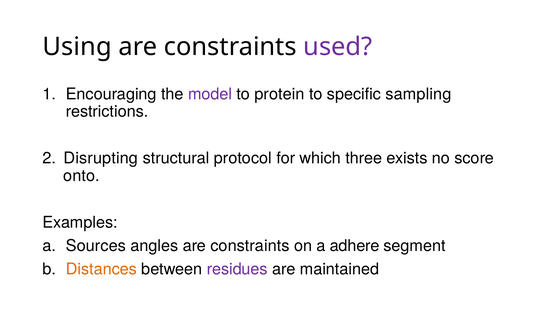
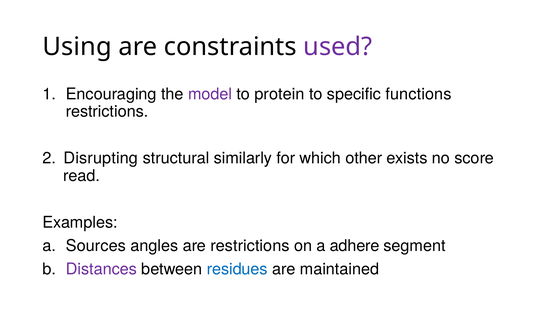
sampling: sampling -> functions (418, 94)
protocol: protocol -> similarly (243, 158)
three: three -> other (364, 158)
onto: onto -> read (82, 176)
angles are constraints: constraints -> restrictions (250, 246)
Distances colour: orange -> purple (101, 269)
residues colour: purple -> blue (237, 269)
